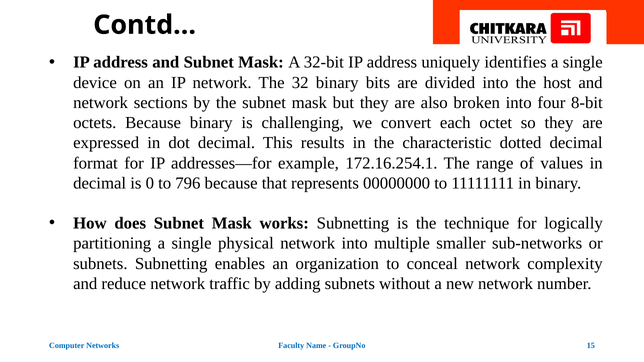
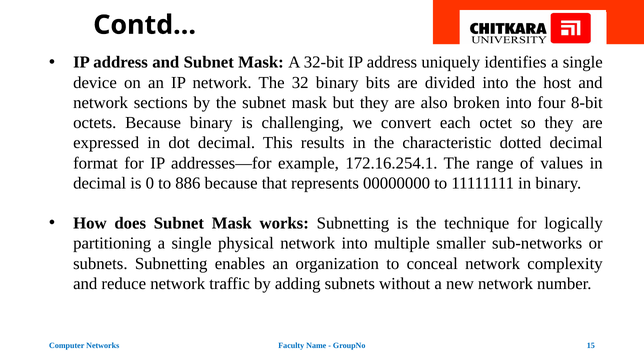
796: 796 -> 886 (188, 183)
